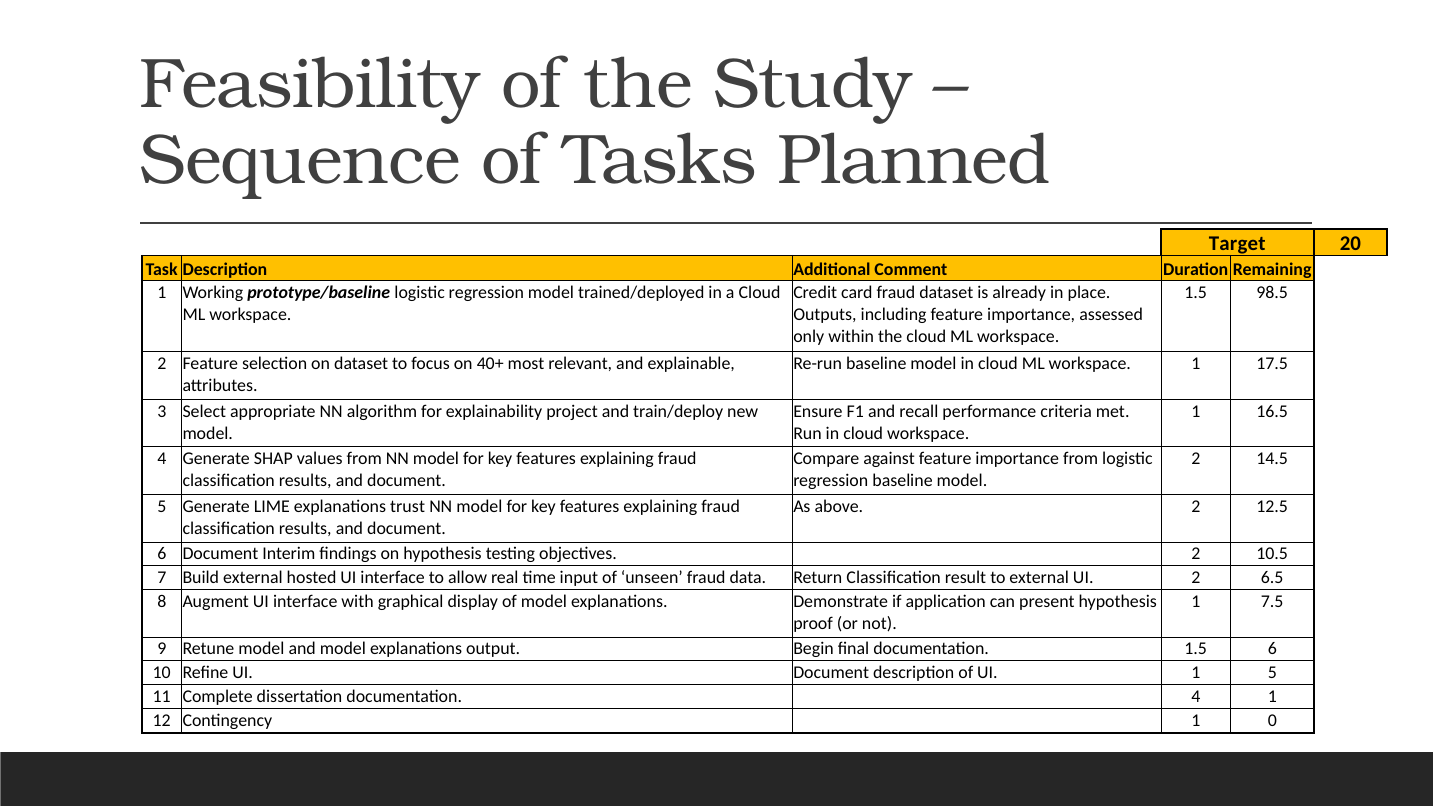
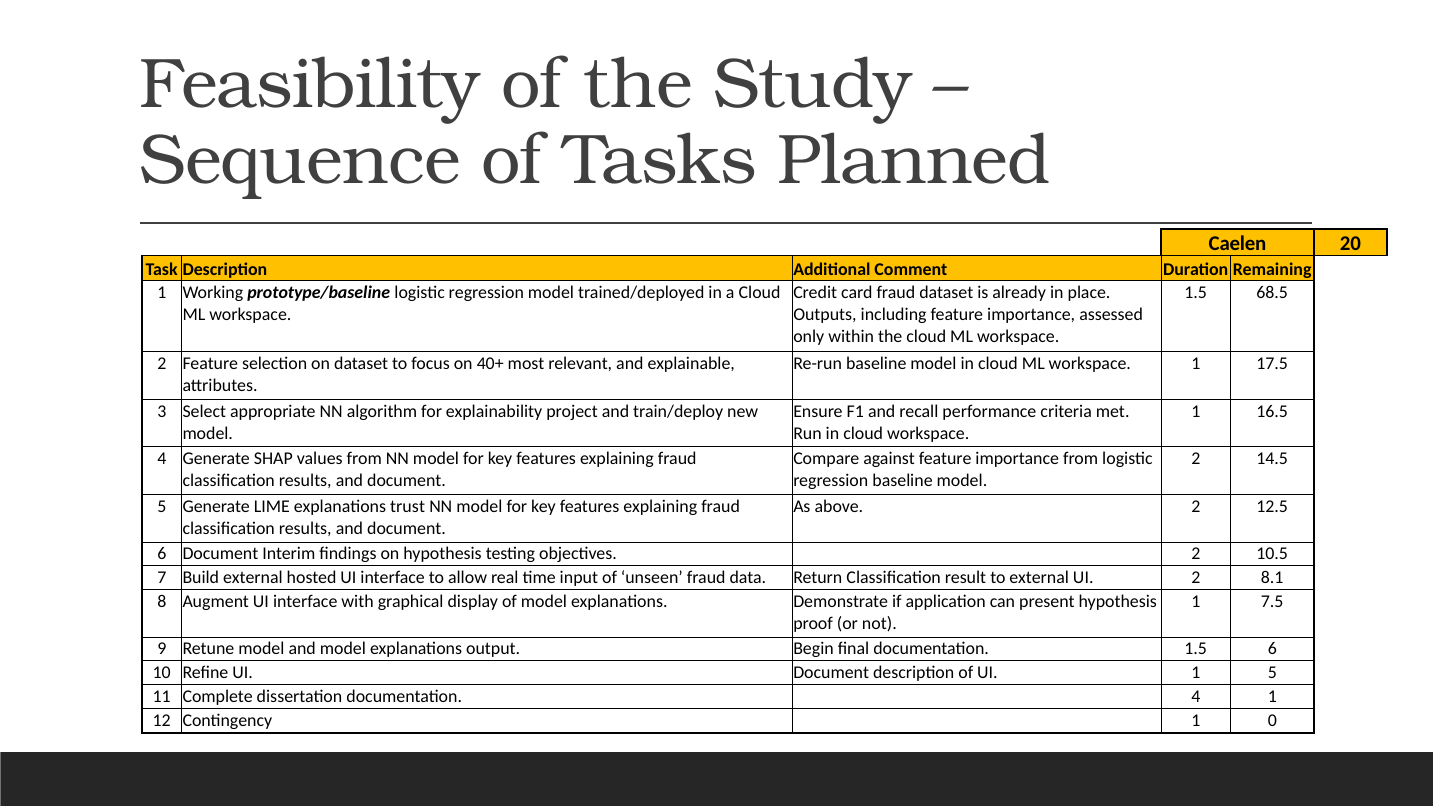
Target: Target -> Caelen (1237, 243)
98.5: 98.5 -> 68.5 (1272, 293)
6.5: 6.5 -> 8.1 (1272, 578)
